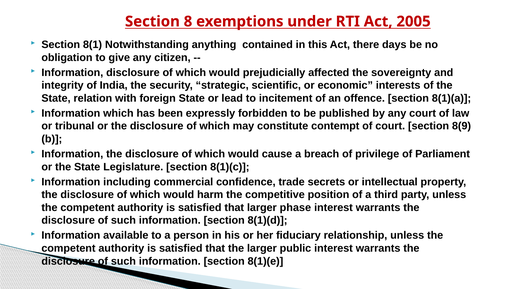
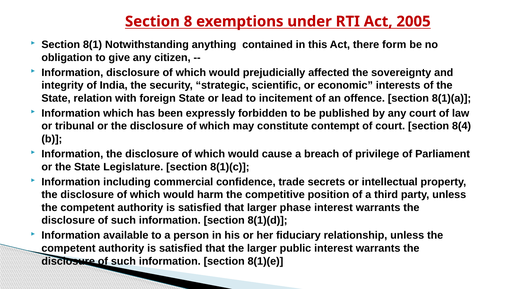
days: days -> form (394, 45)
8(9: 8(9 -> 8(4 (462, 126)
